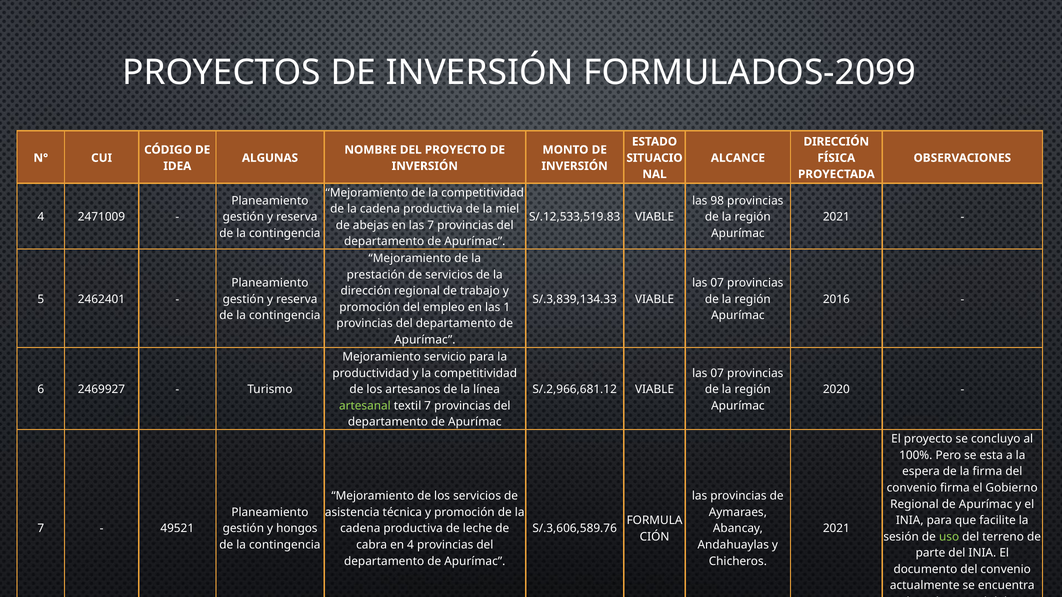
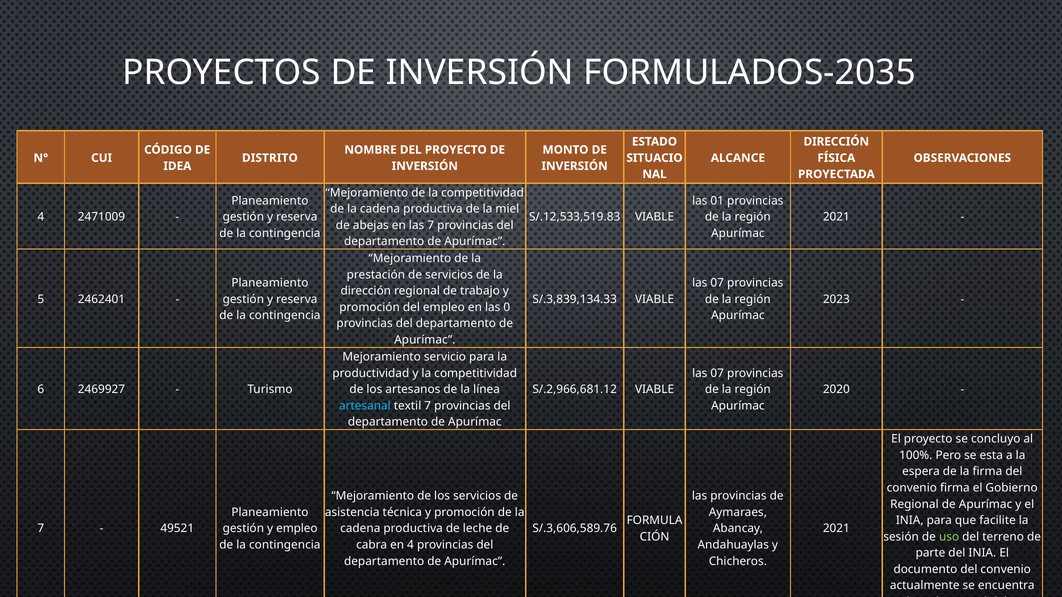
FORMULADOS-2099: FORMULADOS-2099 -> FORMULADOS-2035 (750, 73)
ALGUNAS: ALGUNAS -> DISTRITO (270, 158)
98: 98 -> 01 (717, 201)
2016: 2016 -> 2023 (836, 299)
1: 1 -> 0 (507, 308)
artesanal colour: light green -> light blue (365, 406)
y hongos: hongos -> empleo (297, 529)
